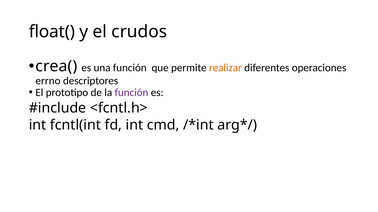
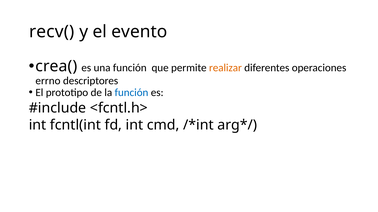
float(: float( -> recv( (52, 32)
crudos: crudos -> evento (139, 32)
función colour: purple -> blue (132, 93)
